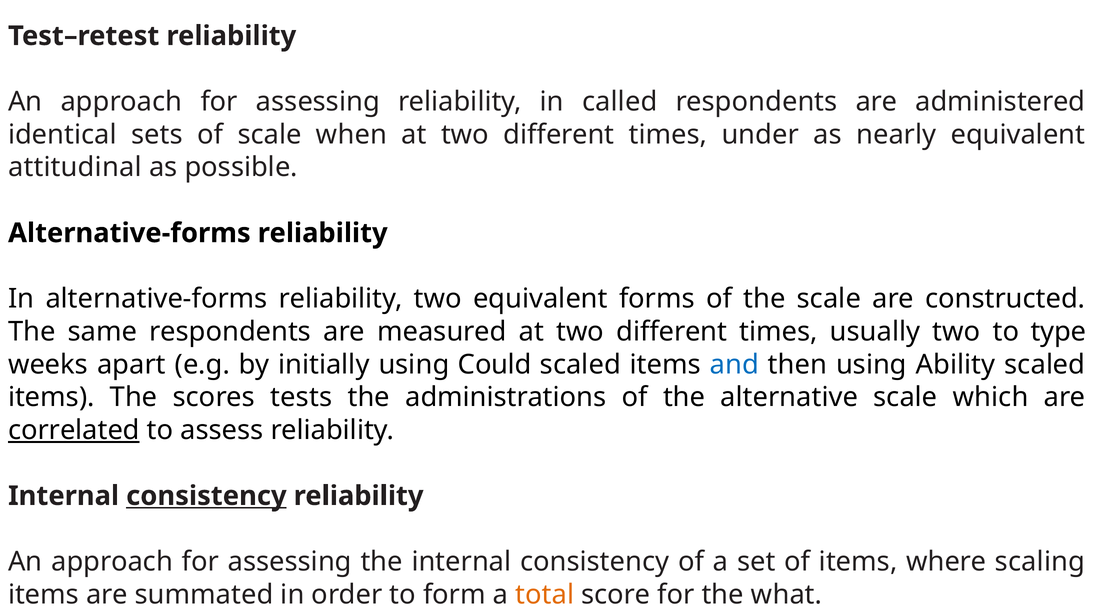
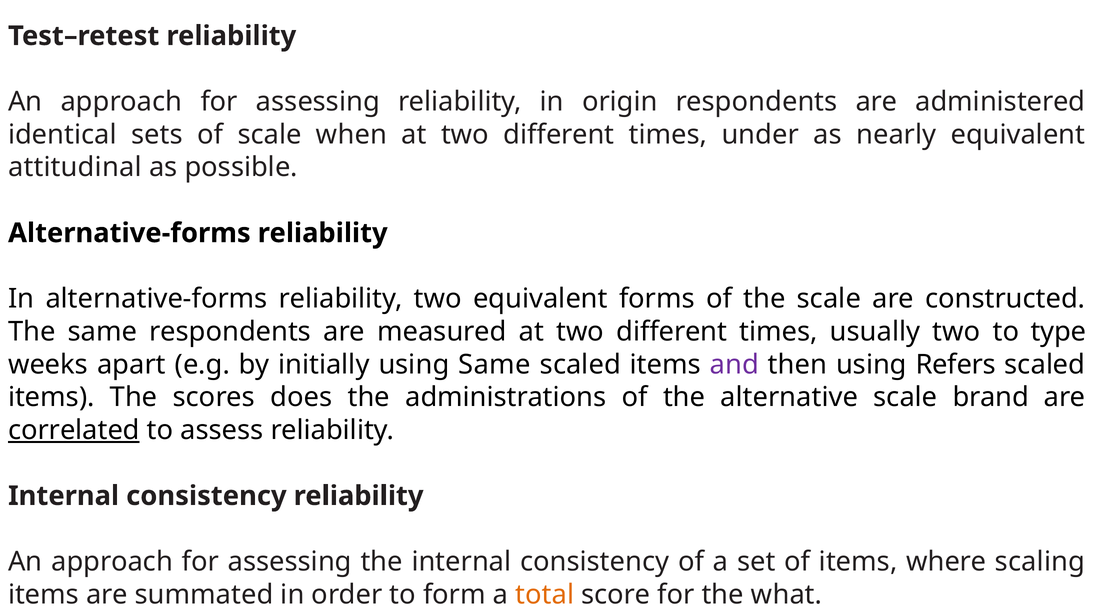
called: called -> origin (620, 102)
using Could: Could -> Same (494, 364)
and colour: blue -> purple (734, 364)
Ability: Ability -> Refers (956, 364)
tests: tests -> does (301, 397)
which: which -> brand (991, 397)
consistency underline: present -> none (206, 495)
